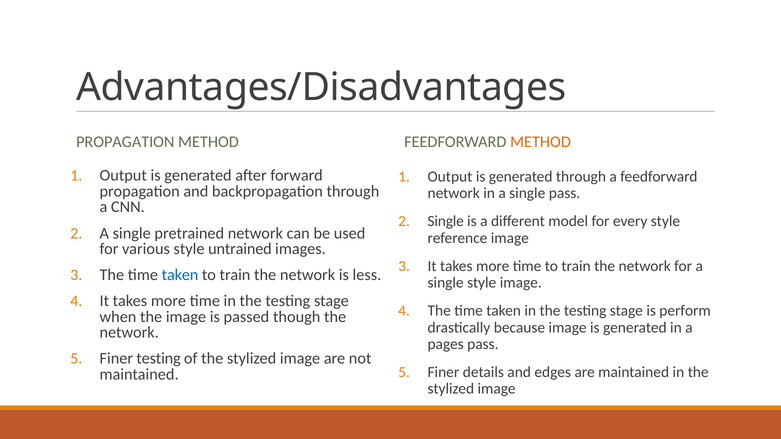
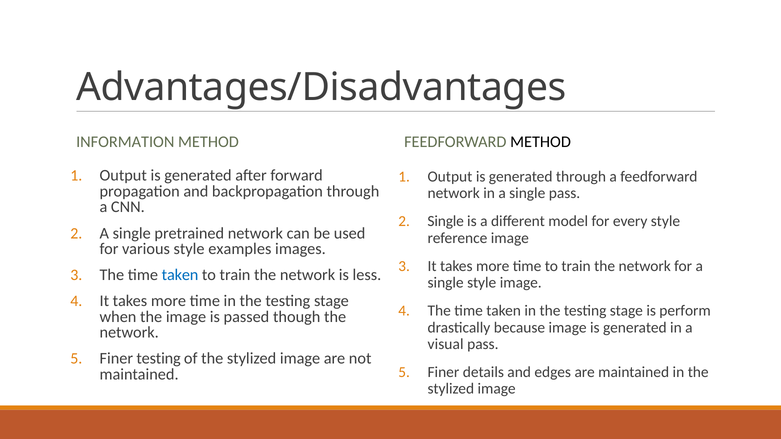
PROPAGATION: PROPAGATION -> INFORMATION (125, 142)
METHOD colour: orange -> black (541, 142)
untrained: untrained -> examples (240, 249)
pages: pages -> visual (446, 344)
